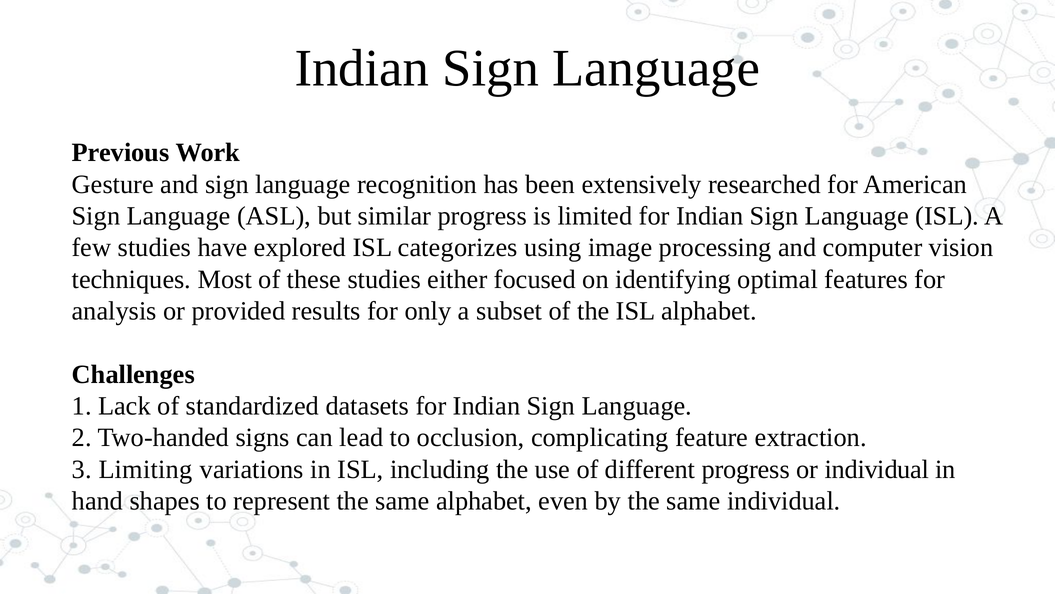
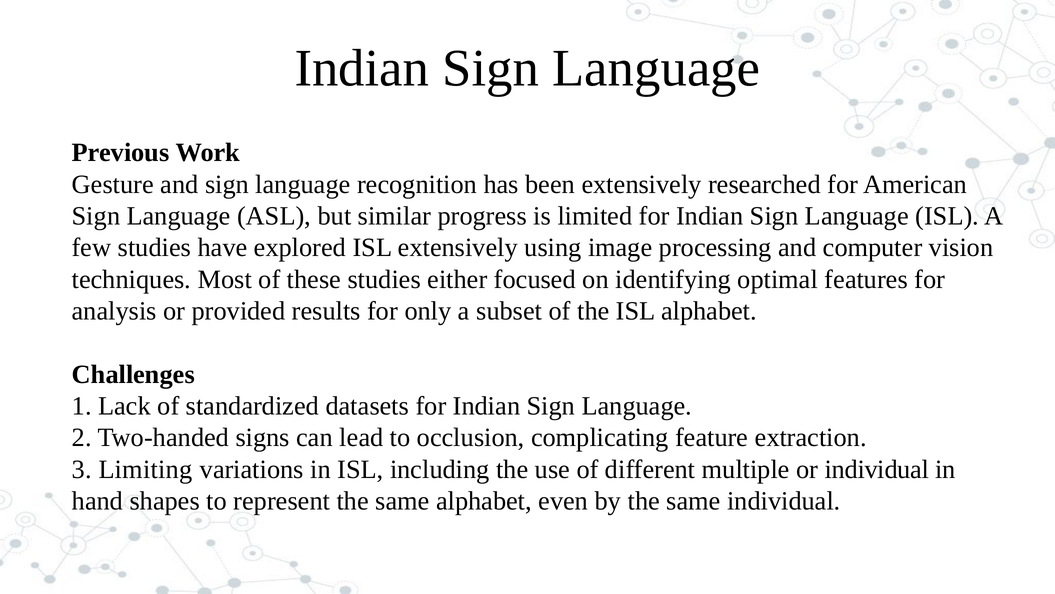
ISL categorizes: categorizes -> extensively (458, 247)
different progress: progress -> multiple (746, 469)
